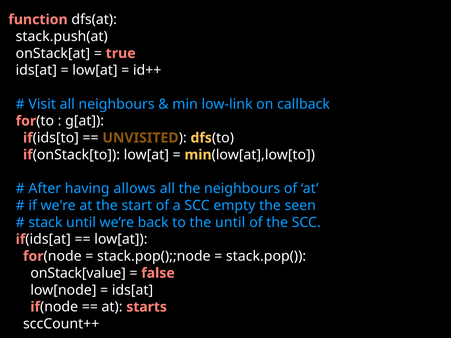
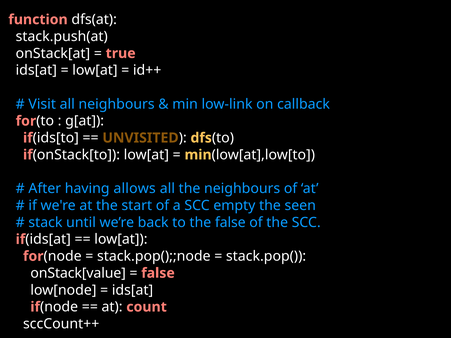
the until: until -> false (230, 223)
starts: starts -> count (147, 307)
